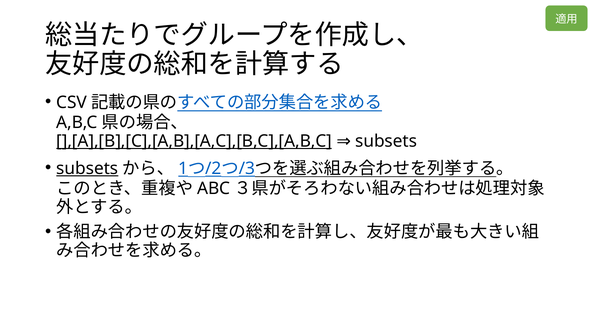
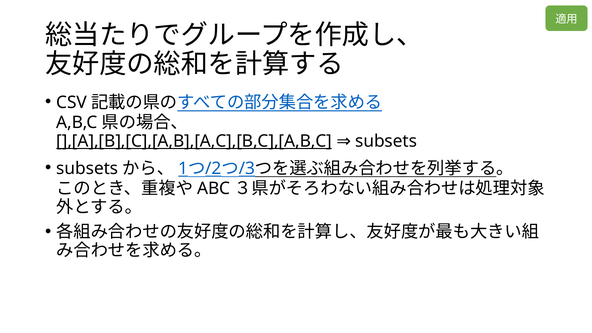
subsets underline: present -> none (87, 168)
